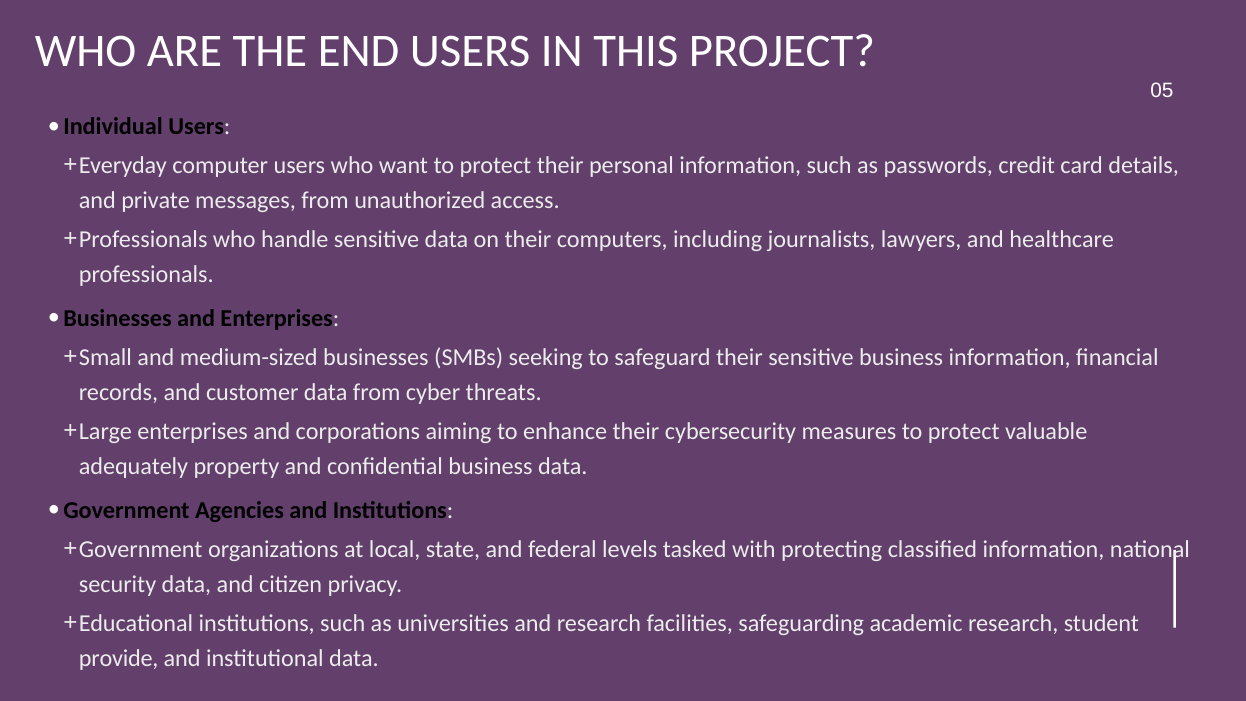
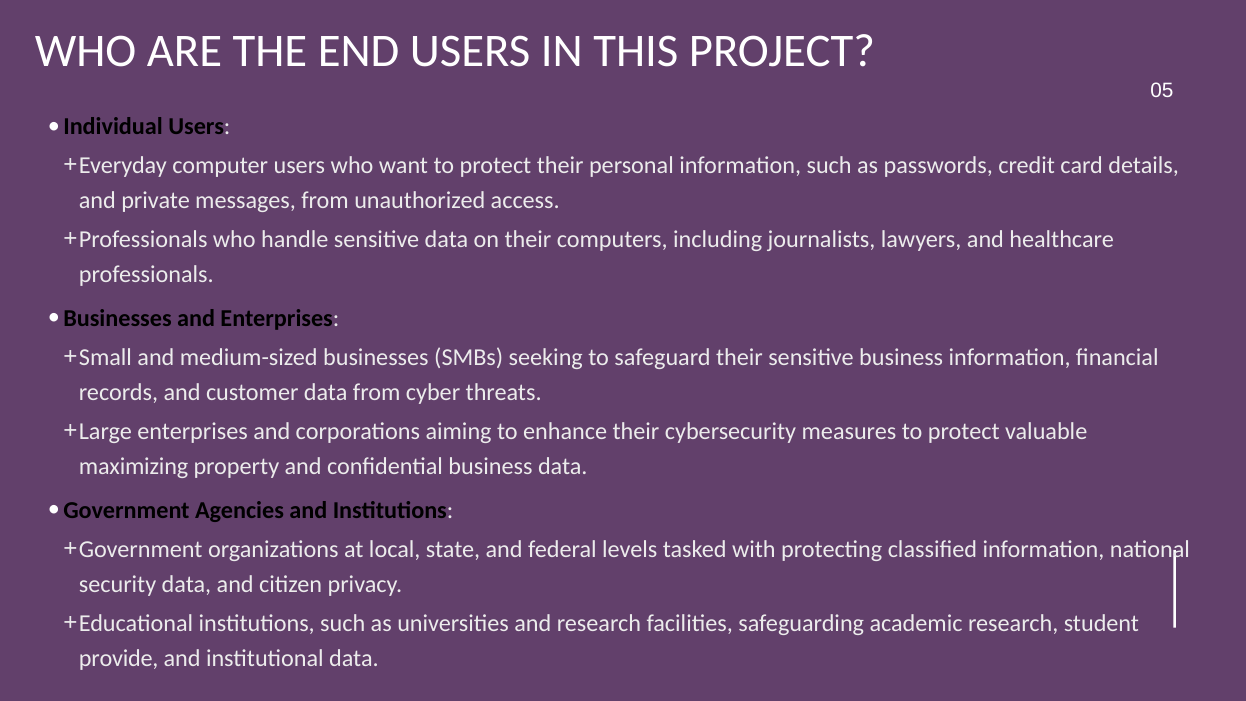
adequately: adequately -> maximizing (134, 467)
